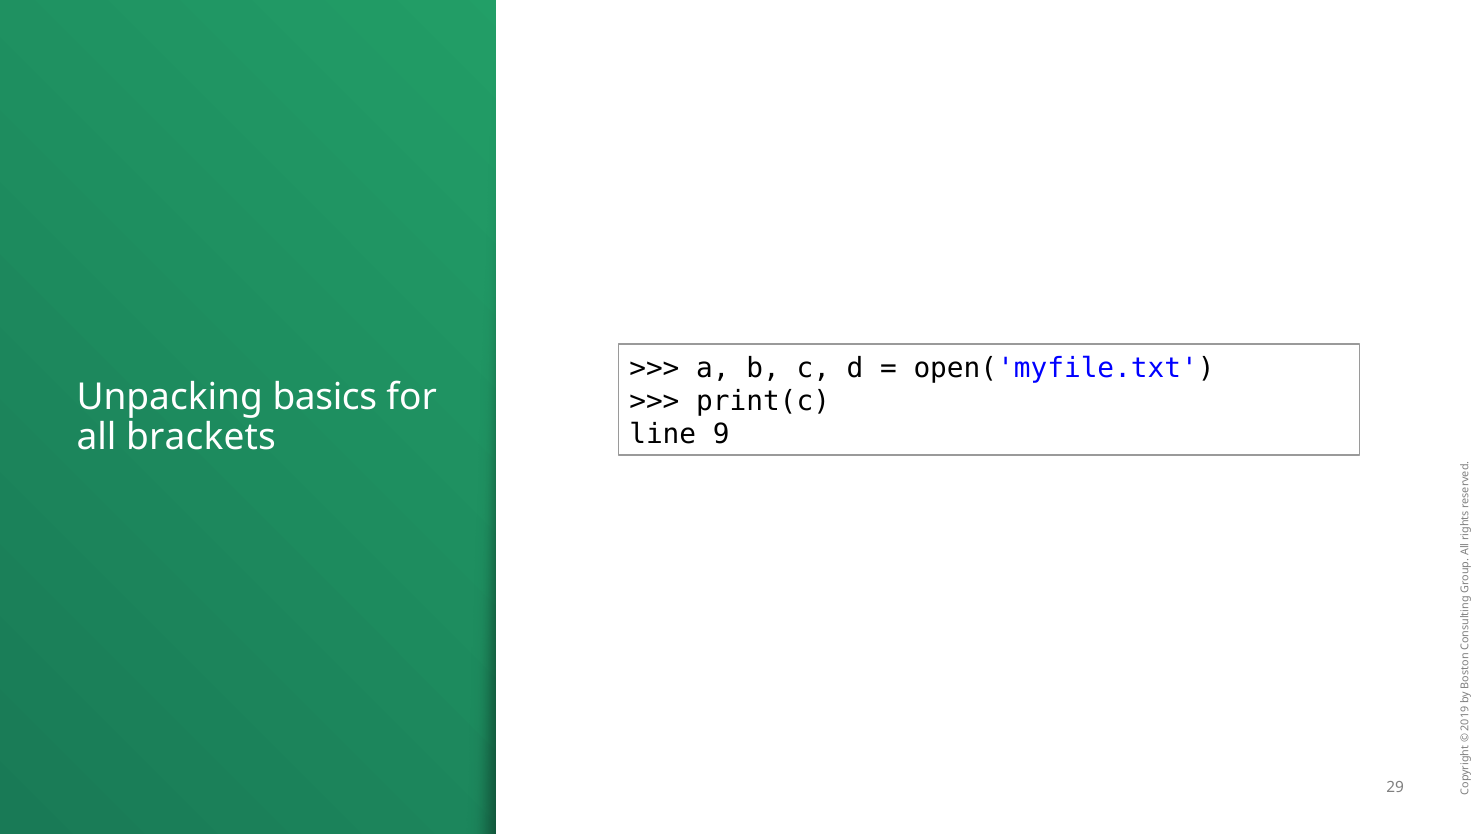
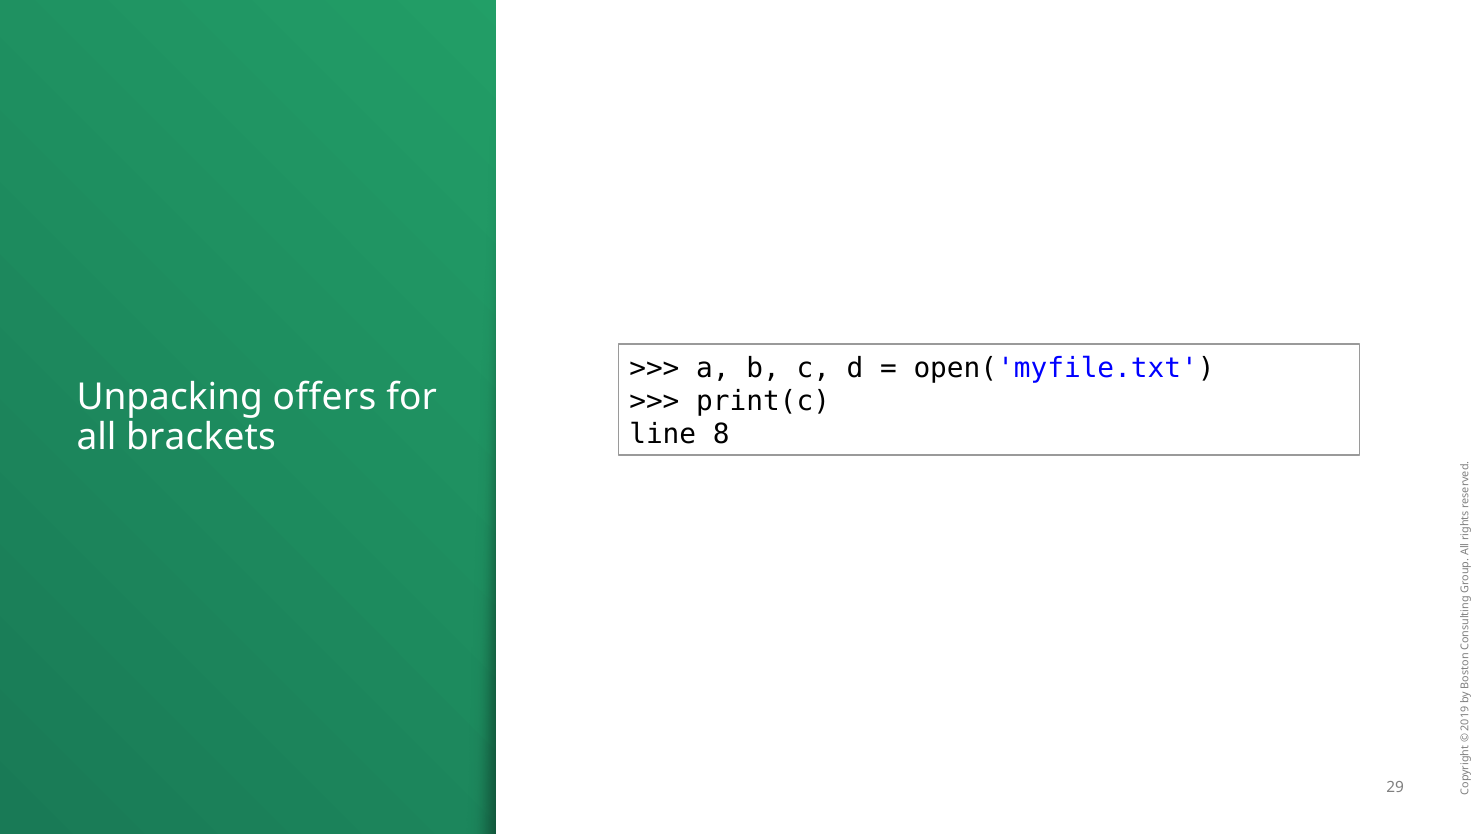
basics: basics -> offers (324, 397)
line 9: 9 -> 8 (721, 435)
